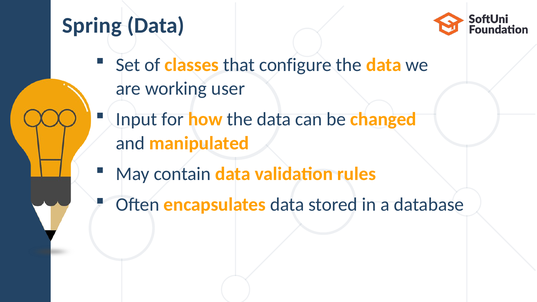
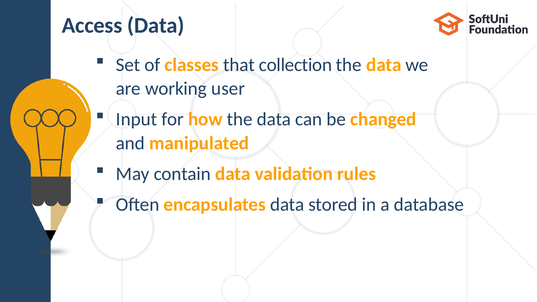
Spring: Spring -> Access (92, 25)
configure: configure -> collection (295, 65)
